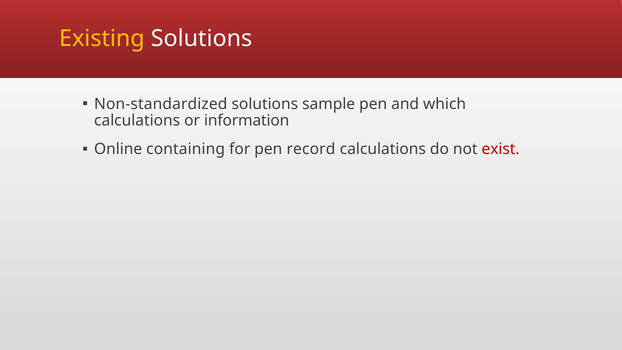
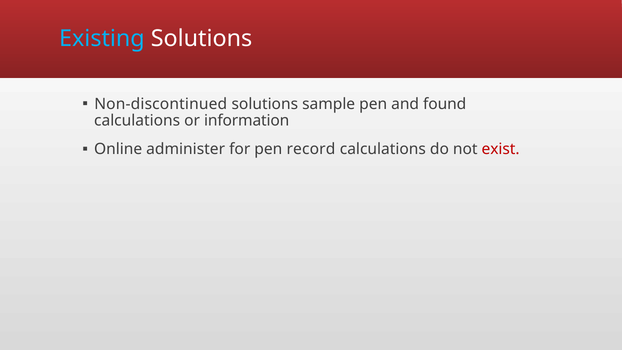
Existing colour: yellow -> light blue (102, 39)
Non-standardized: Non-standardized -> Non-discontinued (161, 104)
which: which -> found (445, 104)
containing: containing -> administer (186, 149)
